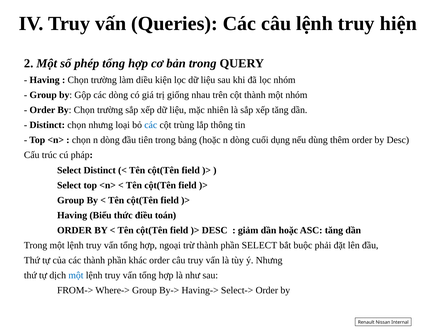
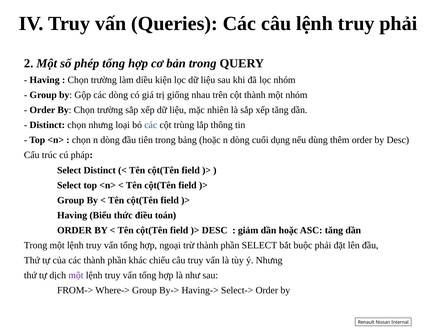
truy hiện: hiện -> phải (398, 24)
khác order: order -> chiếu (159, 261)
một colour: blue -> purple (76, 276)
